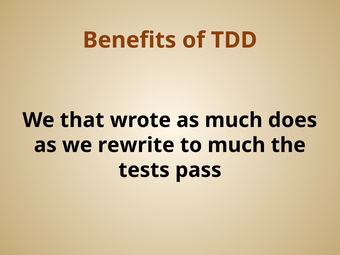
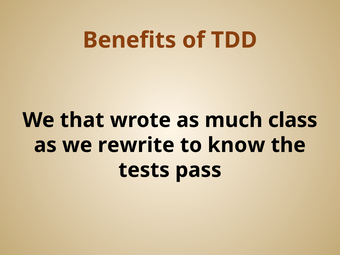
does: does -> class (293, 120)
to much: much -> know (236, 145)
